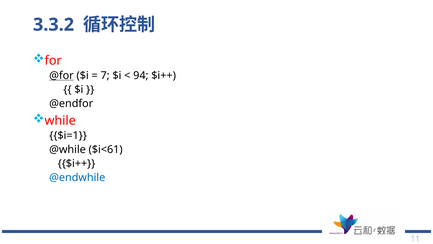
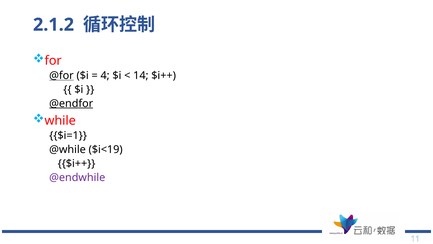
3.3.2: 3.3.2 -> 2.1.2 (54, 25)
7: 7 -> 4 (105, 75)
94: 94 -> 14 (141, 75)
@endfor underline: none -> present (71, 103)
$i<61: $i<61 -> $i<19 (106, 149)
@endwhile colour: blue -> purple (77, 177)
